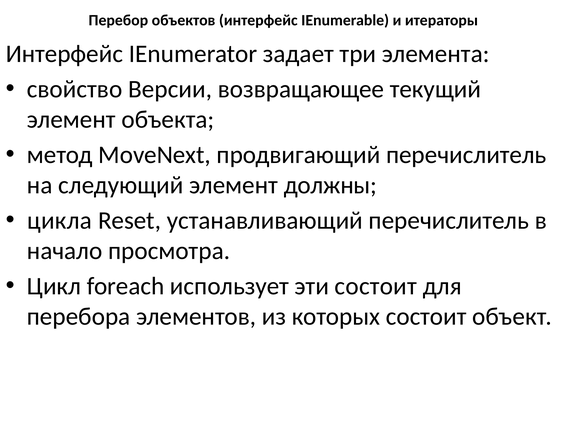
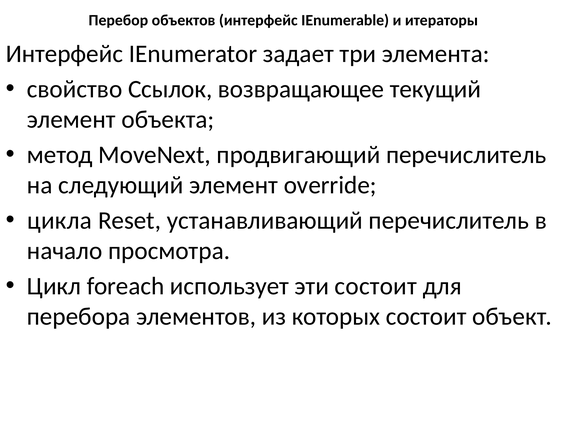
Версии: Версии -> Ссылок (170, 89)
должны: должны -> override (330, 185)
